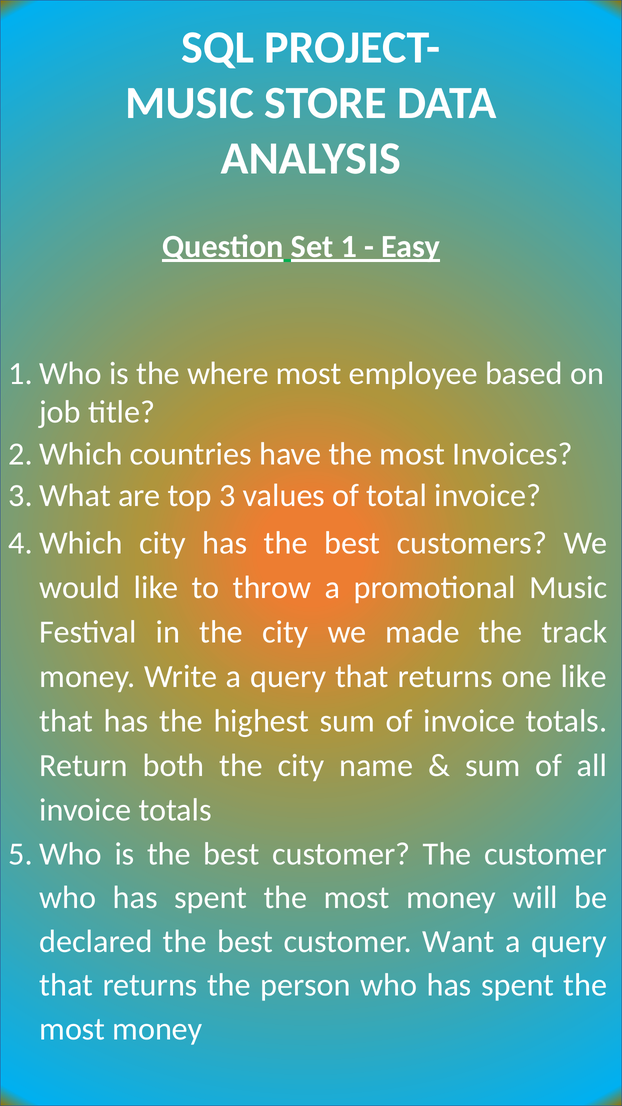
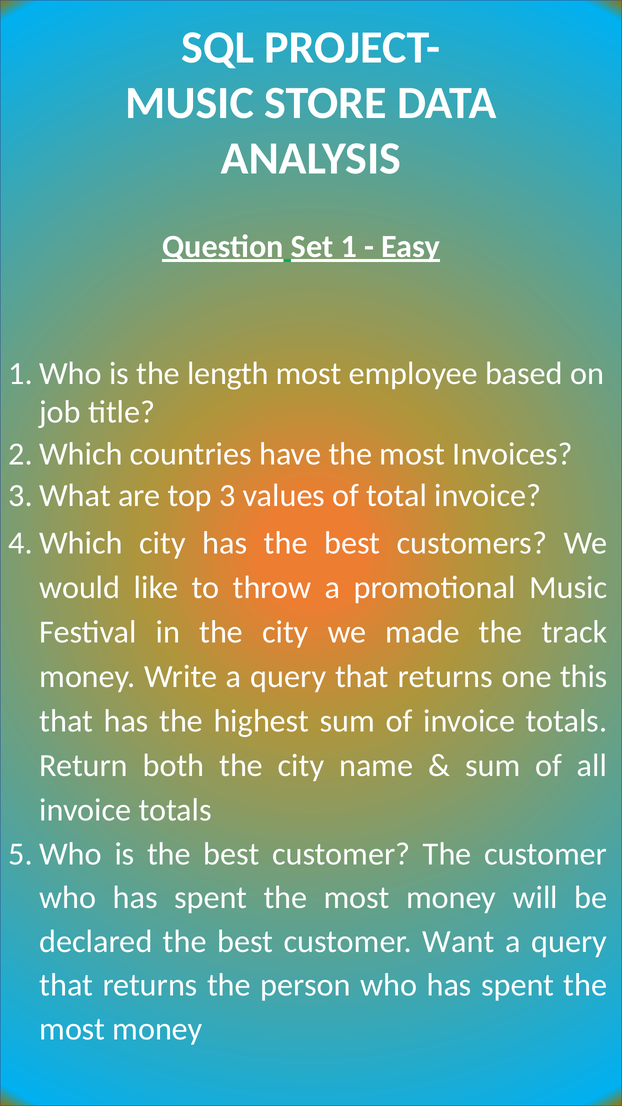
where: where -> length (228, 373)
one like: like -> this (584, 676)
